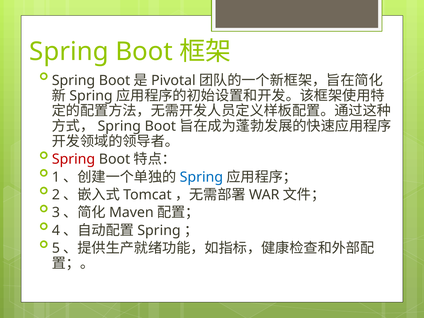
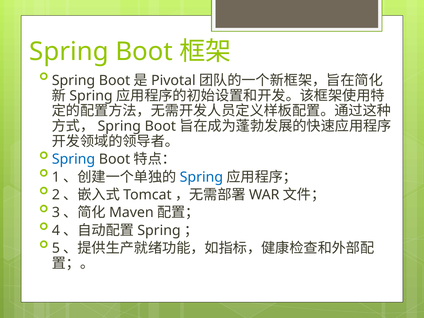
Spring colour: red -> blue (74, 159)
